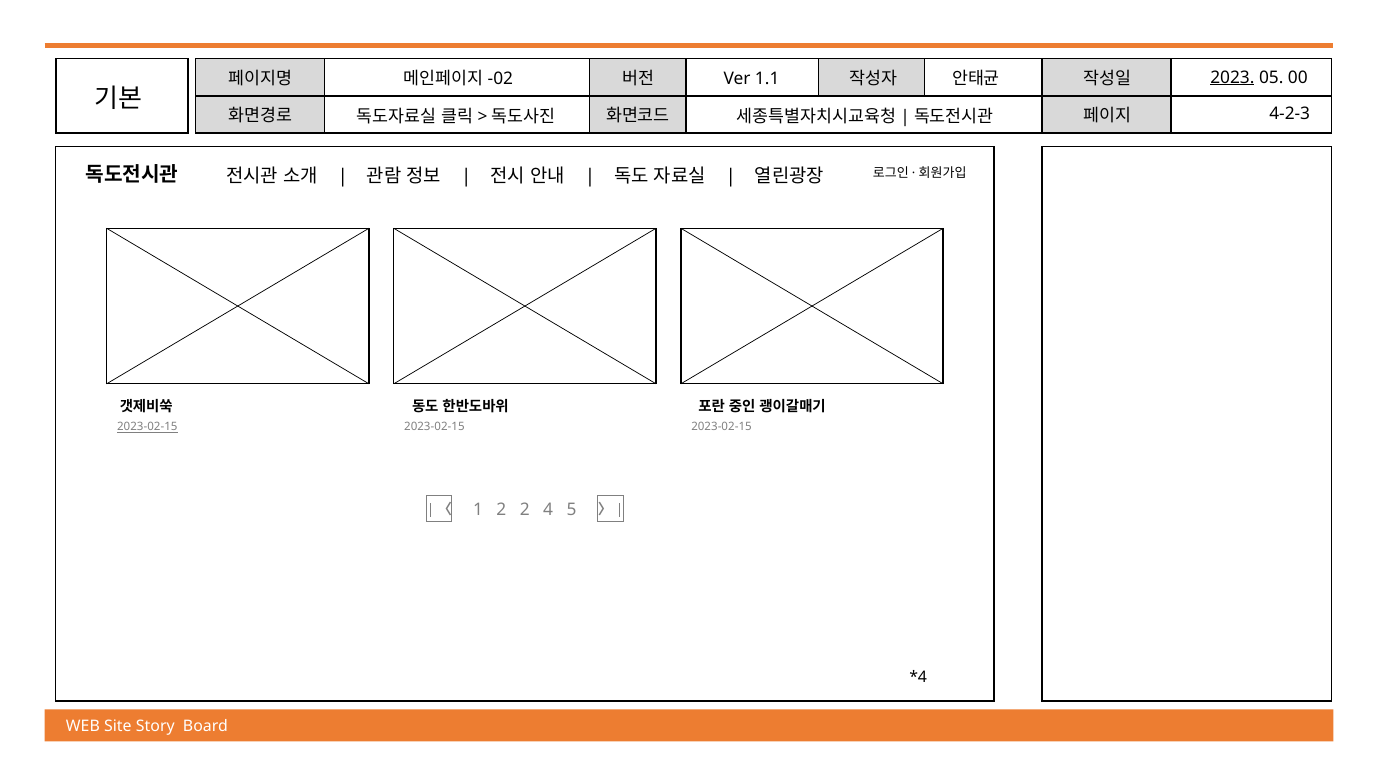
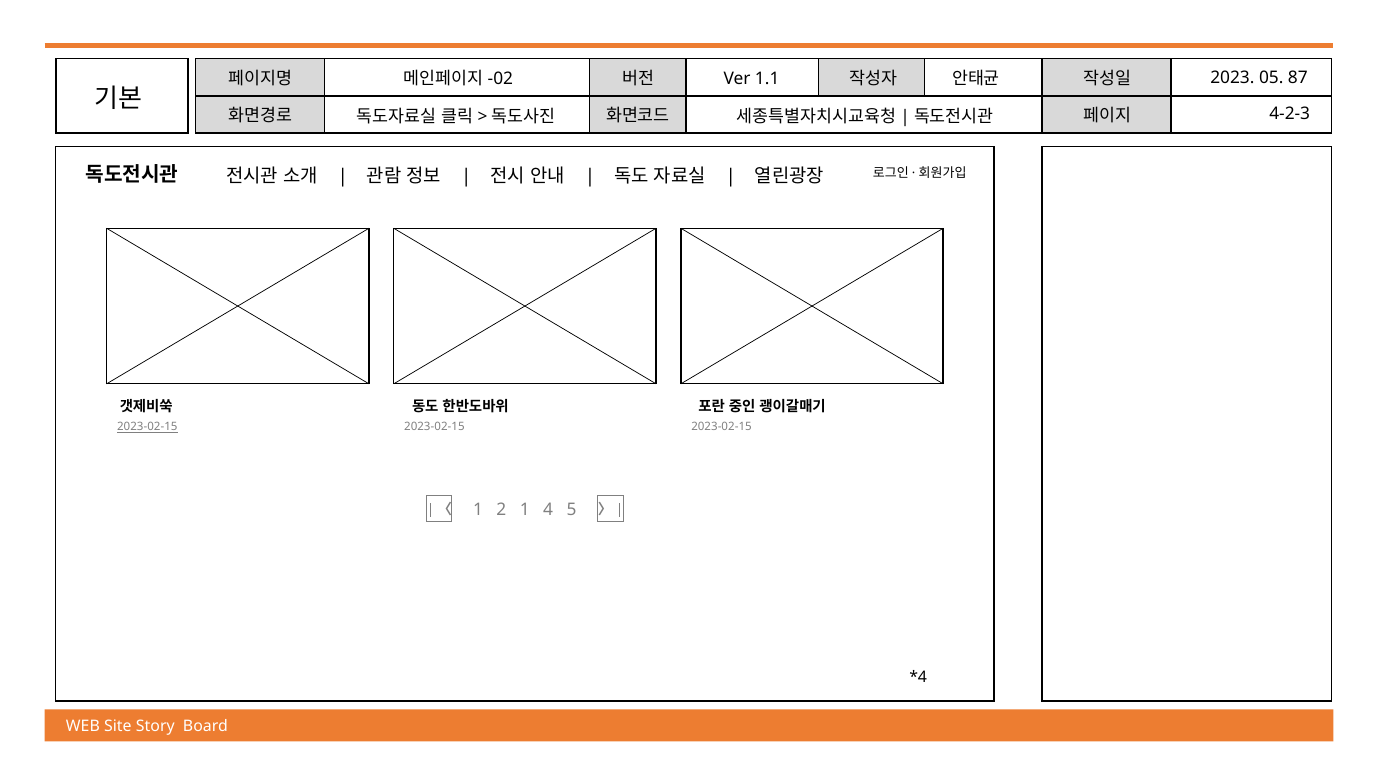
2023 underline: present -> none (1232, 78)
00: 00 -> 87 (1298, 78)
2 2: 2 -> 1 (525, 510)
